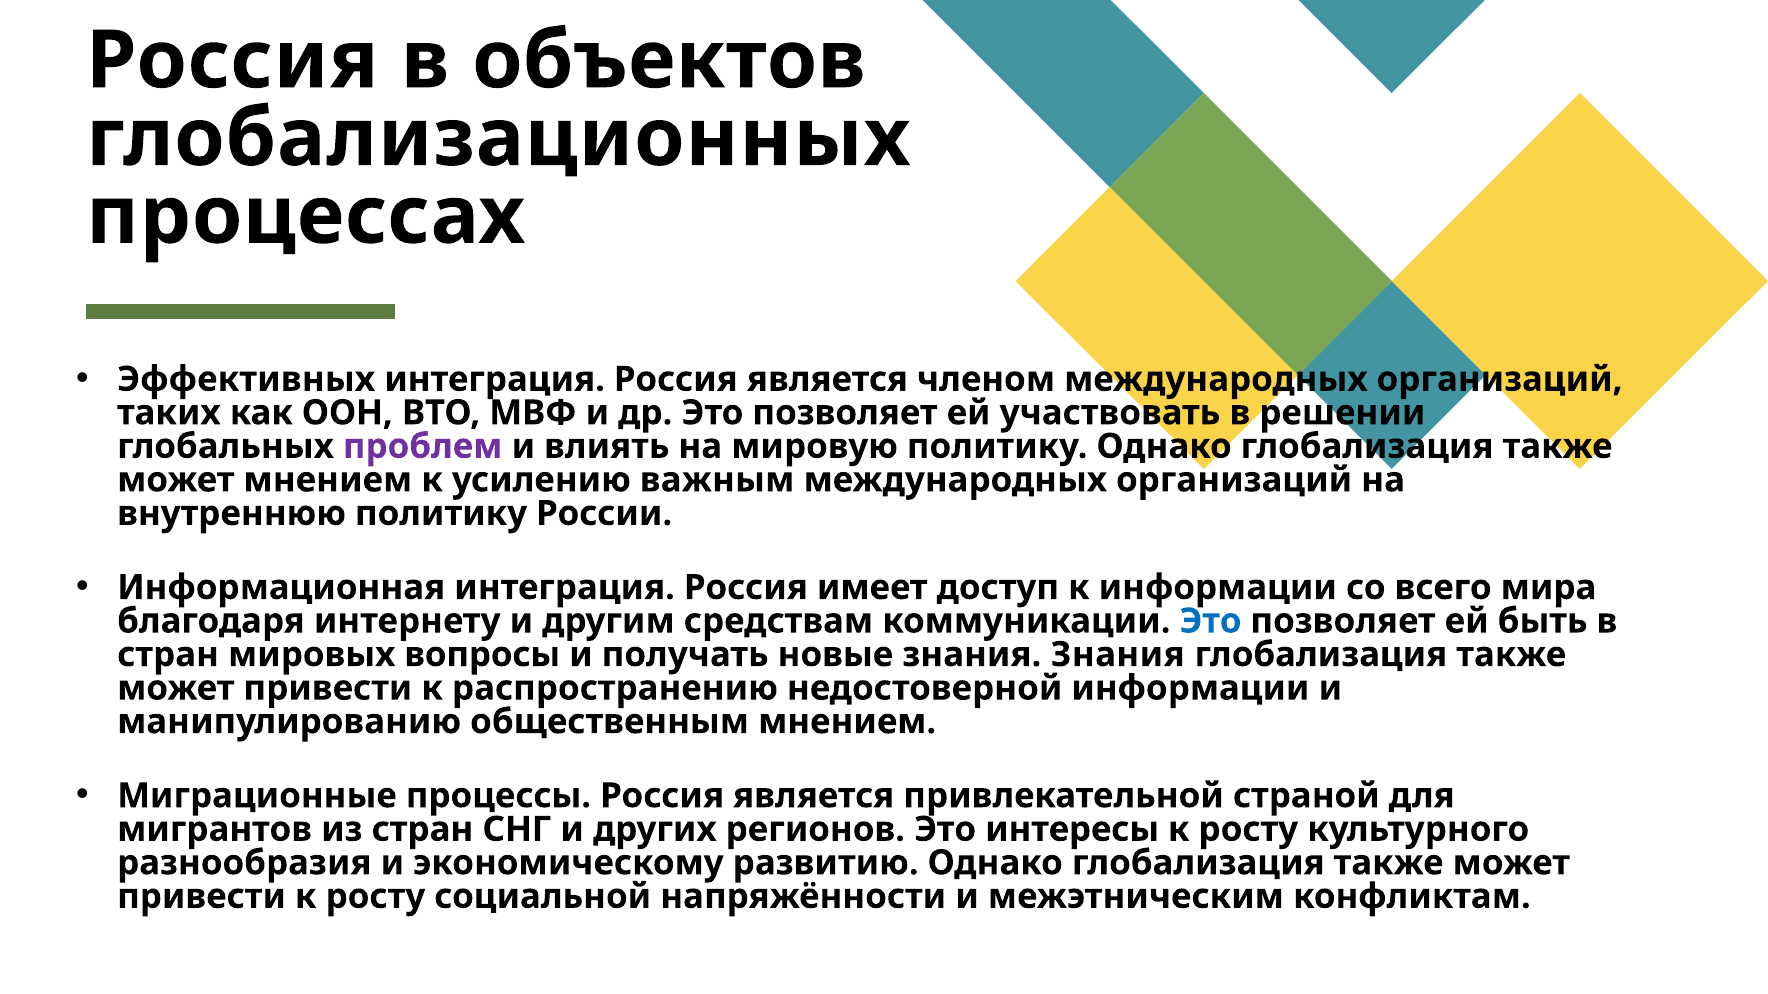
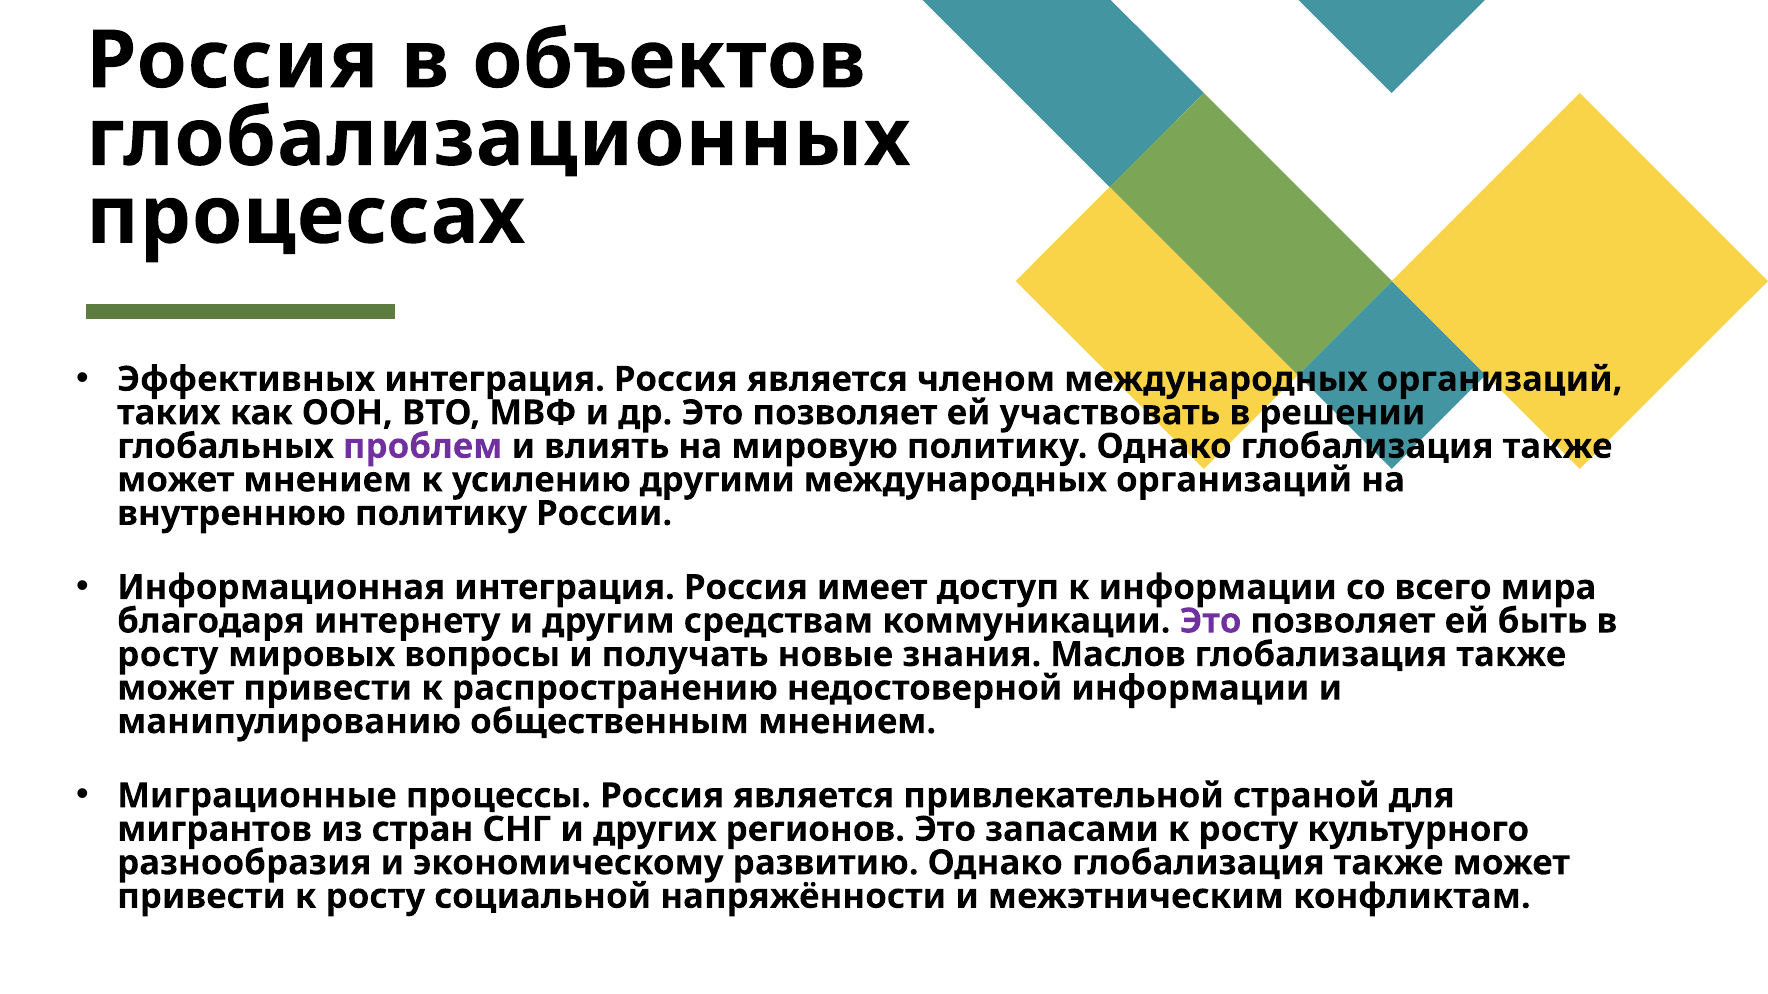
важным: важным -> другими (717, 480)
Это colour: blue -> purple (1211, 621)
стран: стран -> росту (168, 655)
знания Знания: Знания -> Маслов (1118, 655)
интересы: интересы -> запасами (1072, 830)
